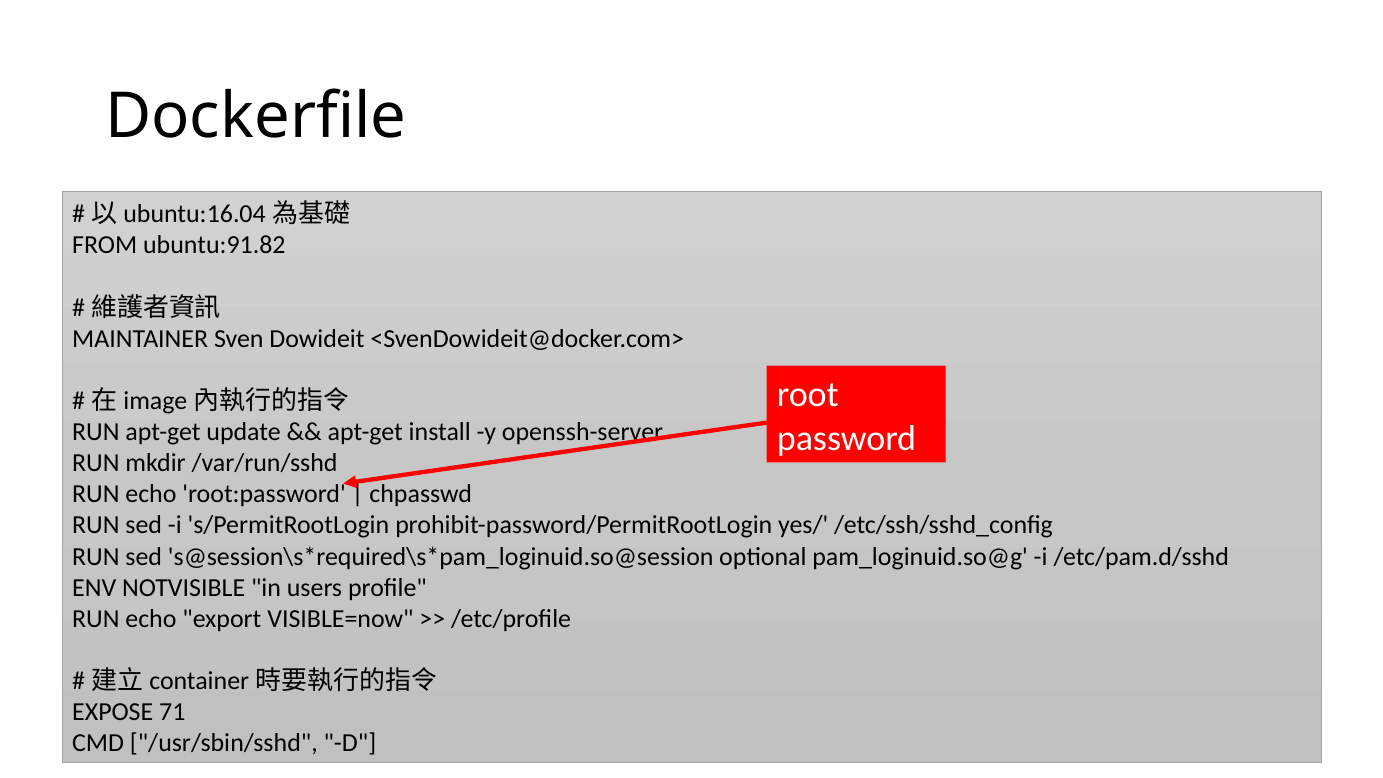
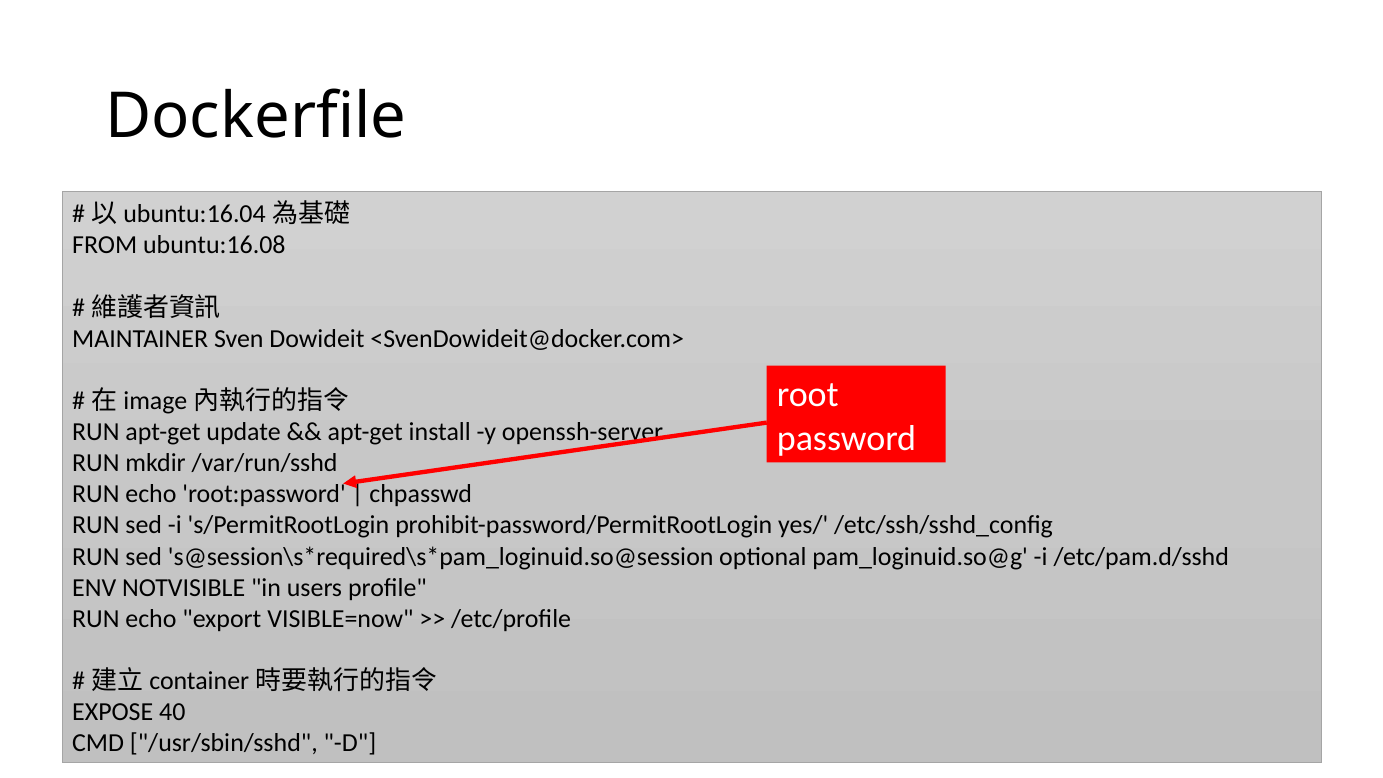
ubuntu:91.82: ubuntu:91.82 -> ubuntu:16.08 (214, 245)
71: 71 -> 40 (172, 712)
